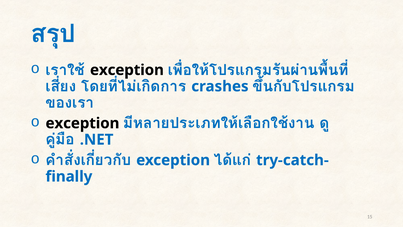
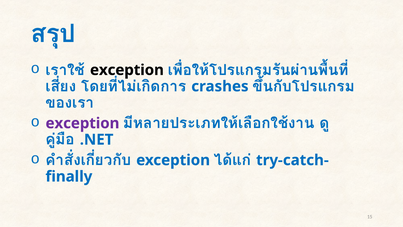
exception colour: black -> purple (82, 123)
